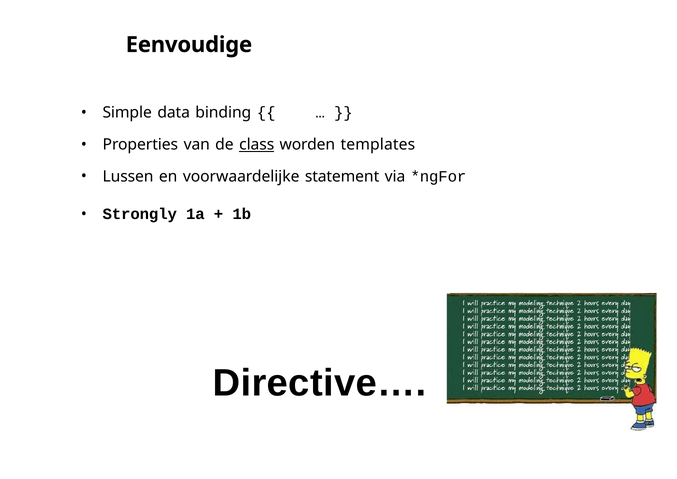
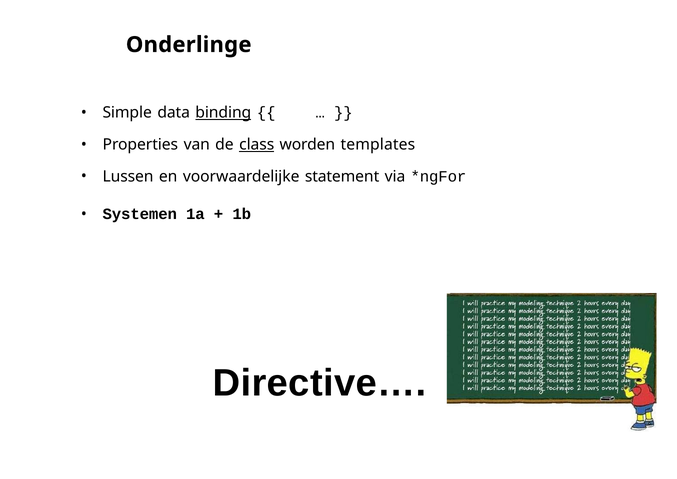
Eenvoudige: Eenvoudige -> Onderlinge (189, 45)
binding underline: none -> present (223, 113)
Strongly: Strongly -> Systemen (140, 214)
